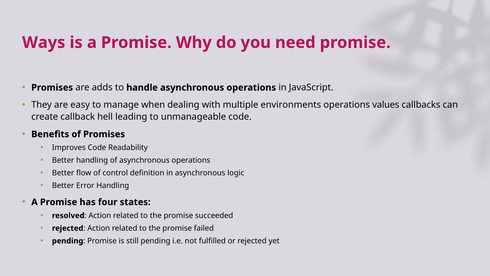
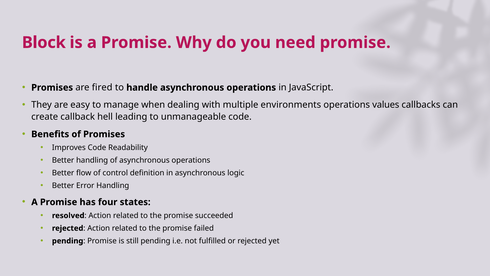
Ways: Ways -> Block (44, 42)
adds: adds -> fired (102, 87)
